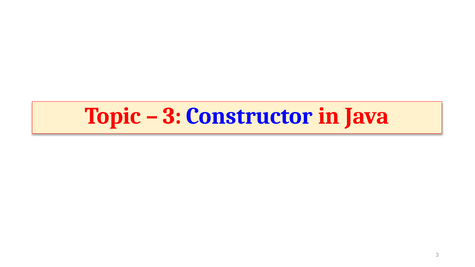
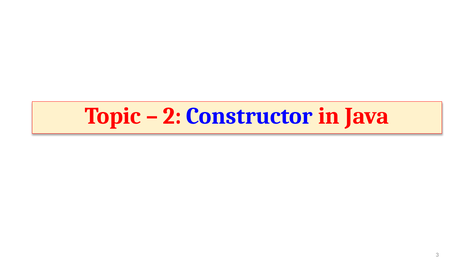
3: 3 -> 2 (172, 116)
